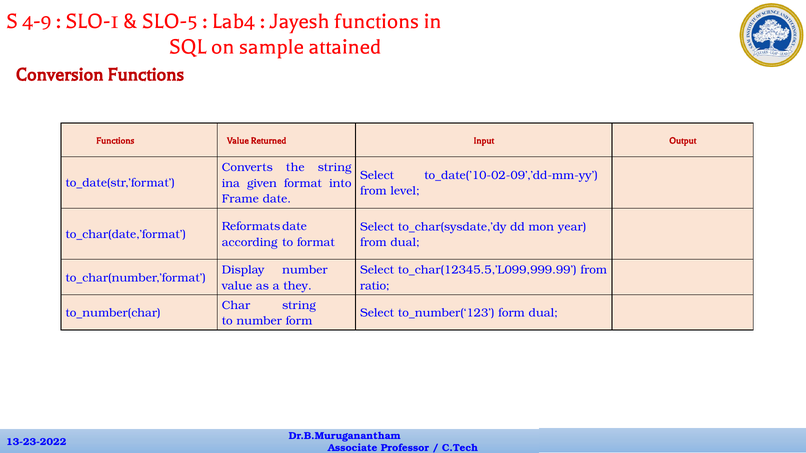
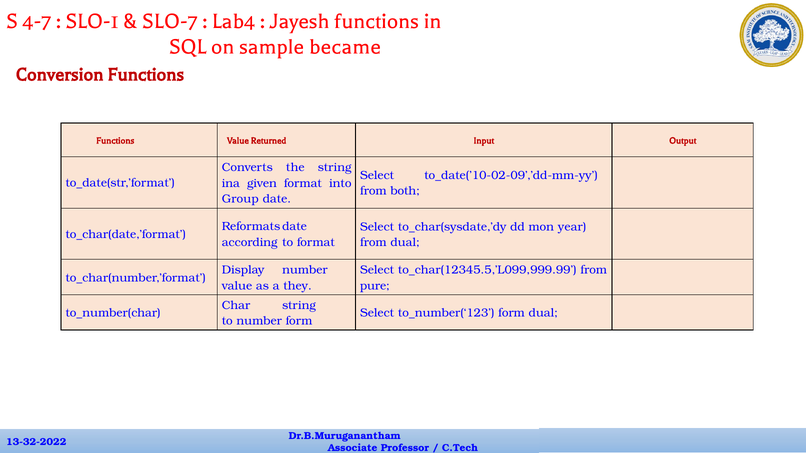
4-9: 4-9 -> 4-7 (37, 21)
SLO-5: SLO-5 -> SLO-7 (170, 21)
attained: attained -> became (345, 46)
level: level -> both (405, 191)
Frame: Frame -> Group (240, 199)
ratio: ratio -> pure (375, 286)
13-23-2022: 13-23-2022 -> 13-32-2022 (36, 442)
